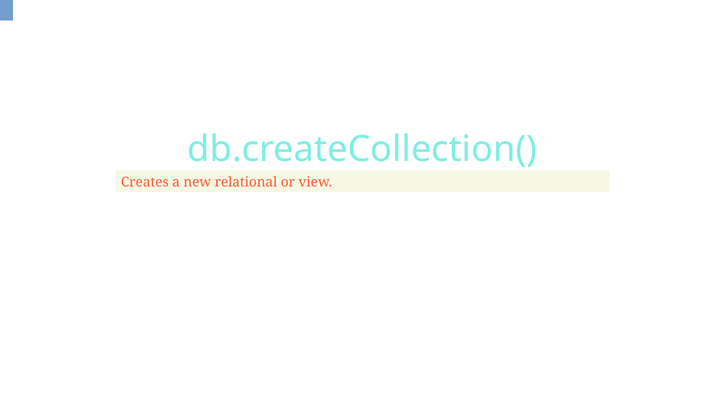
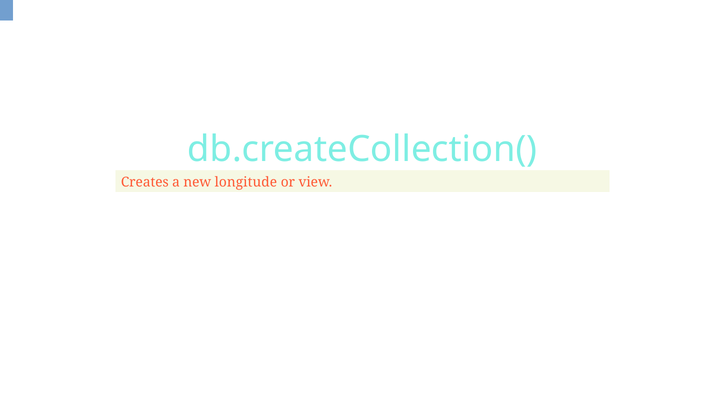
relational: relational -> longitude (246, 182)
